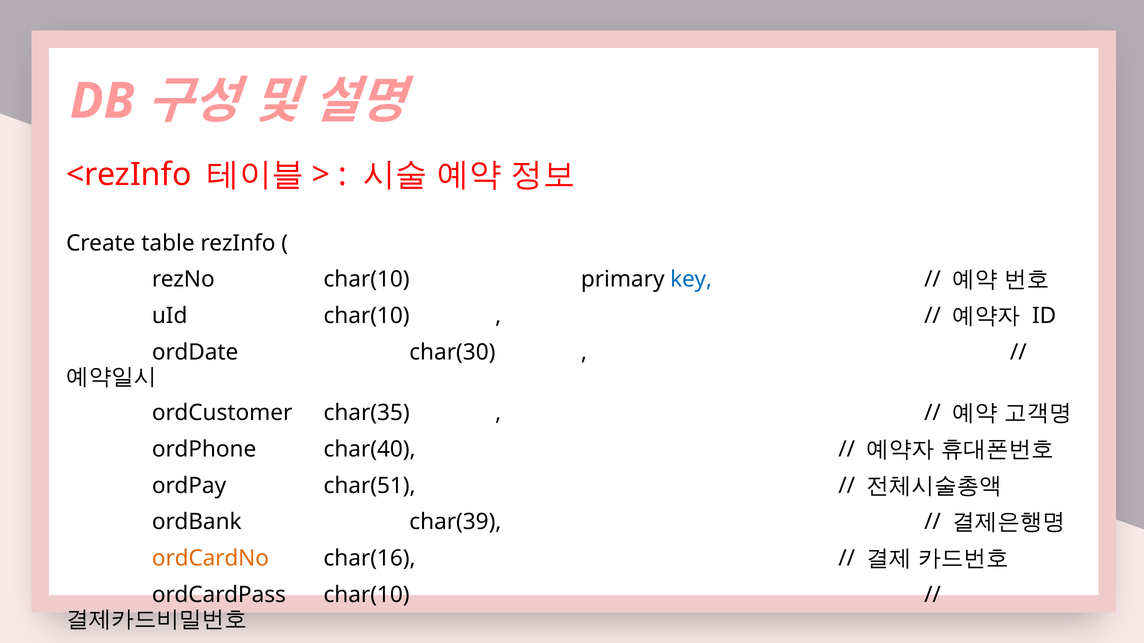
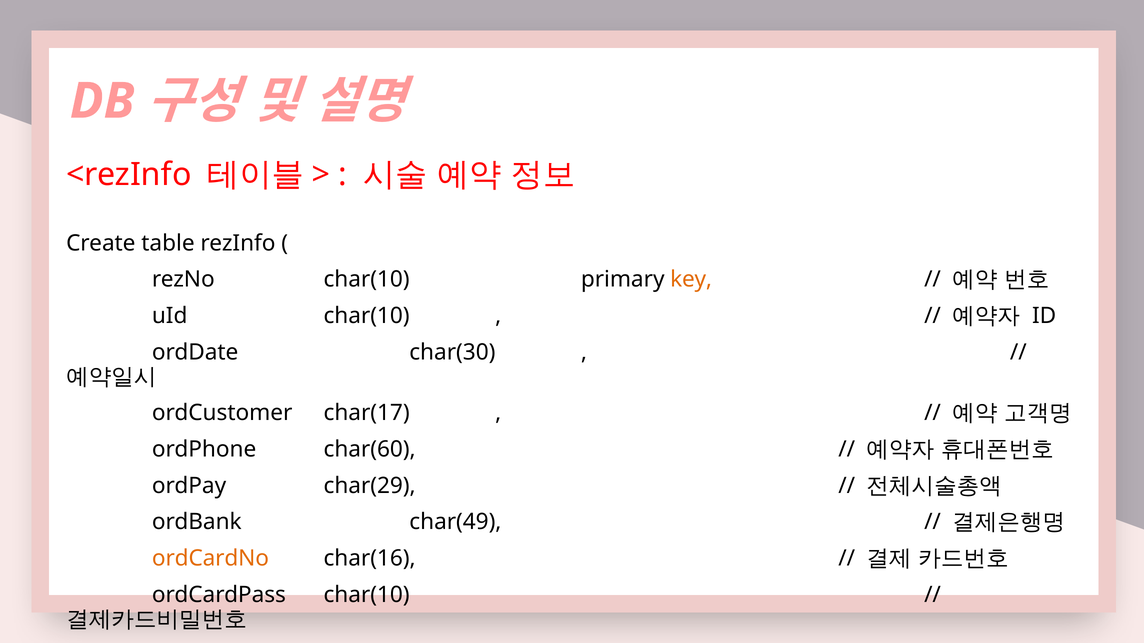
key colour: blue -> orange (691, 280)
char(35: char(35 -> char(17 (367, 413)
char(40: char(40 -> char(60 (370, 450)
char(51: char(51 -> char(29 (370, 486)
char(39: char(39 -> char(49 (455, 522)
